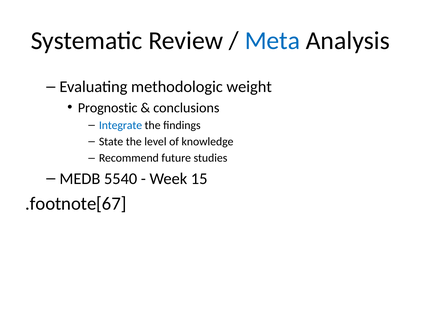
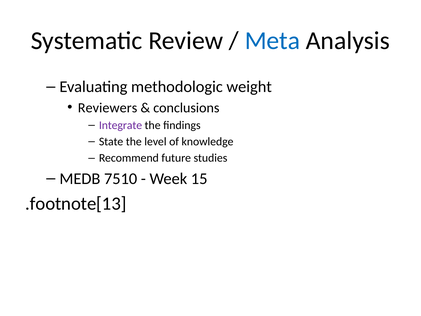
Prognostic: Prognostic -> Reviewers (108, 108)
Integrate colour: blue -> purple (121, 125)
5540: 5540 -> 7510 (121, 178)
.footnote[67: .footnote[67 -> .footnote[13 (76, 203)
